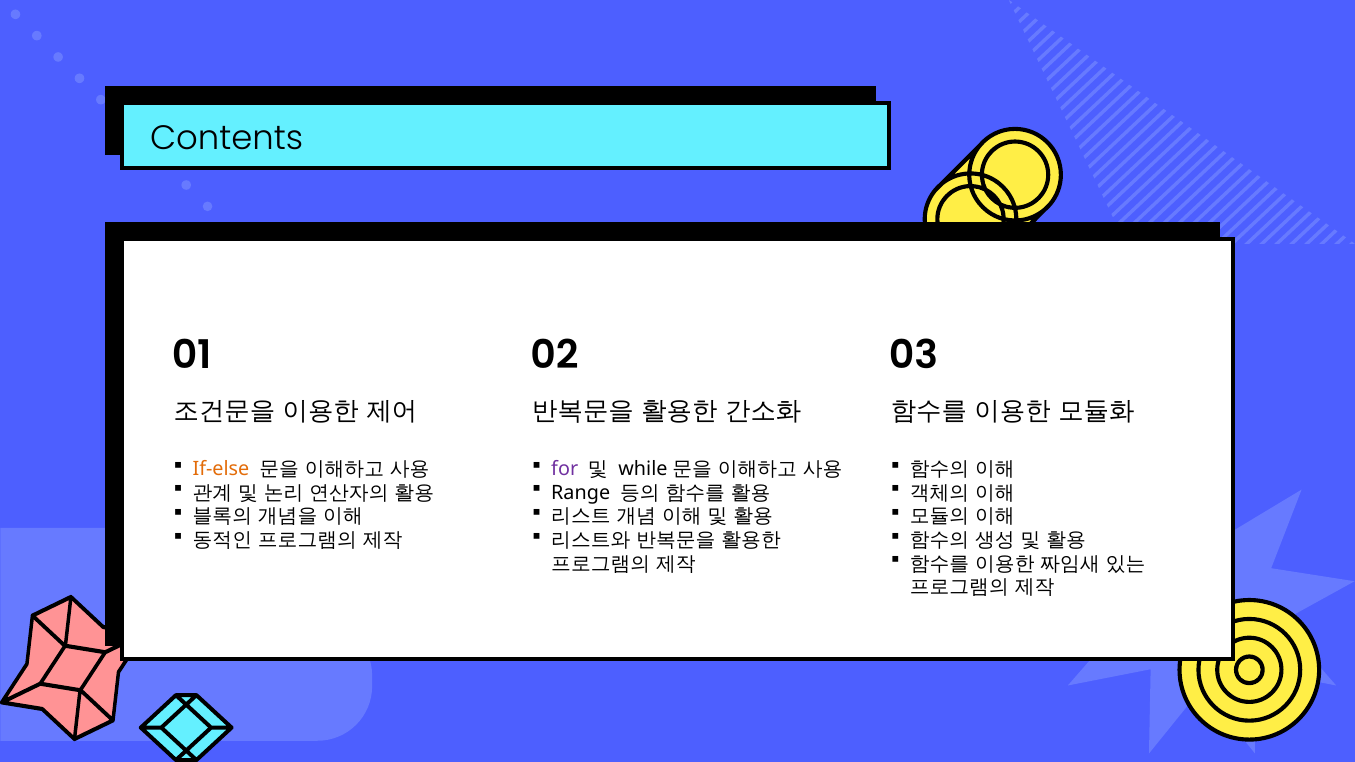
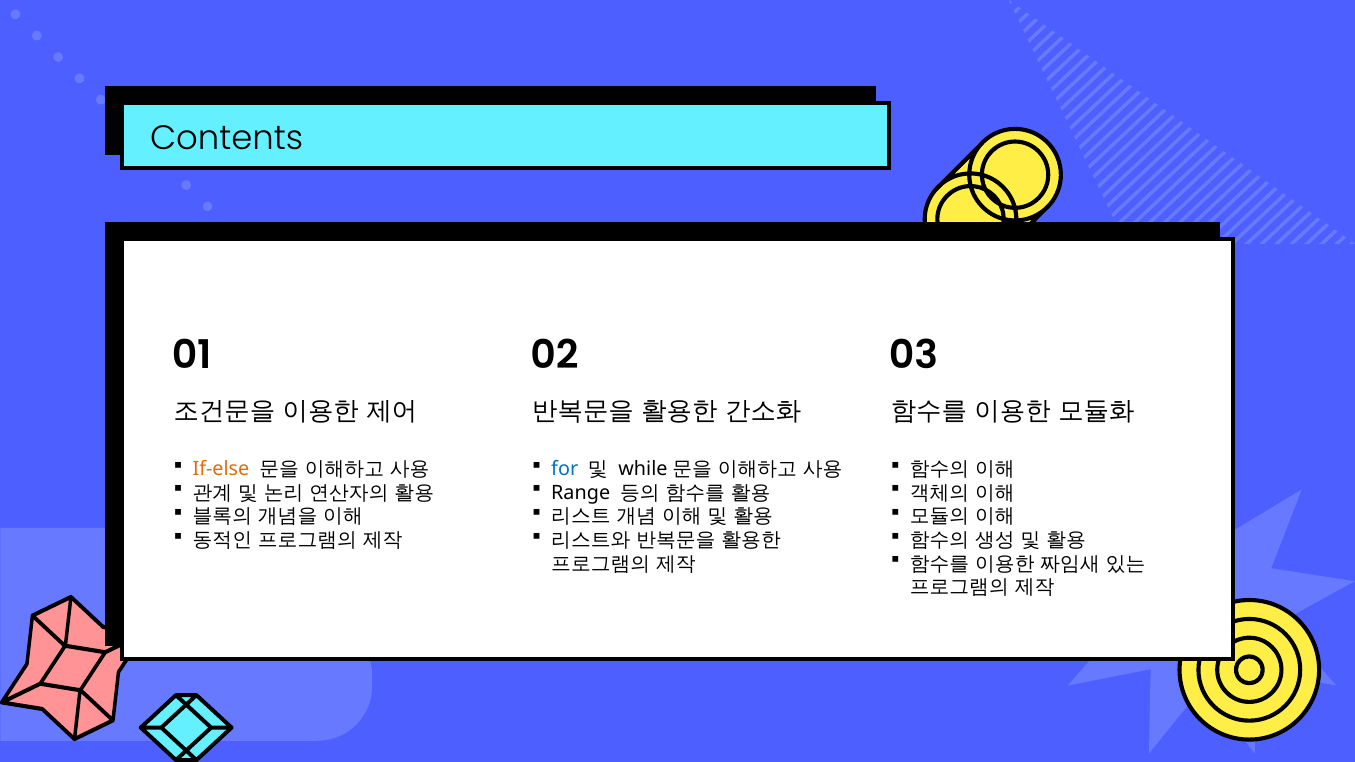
for colour: purple -> blue (565, 469)
